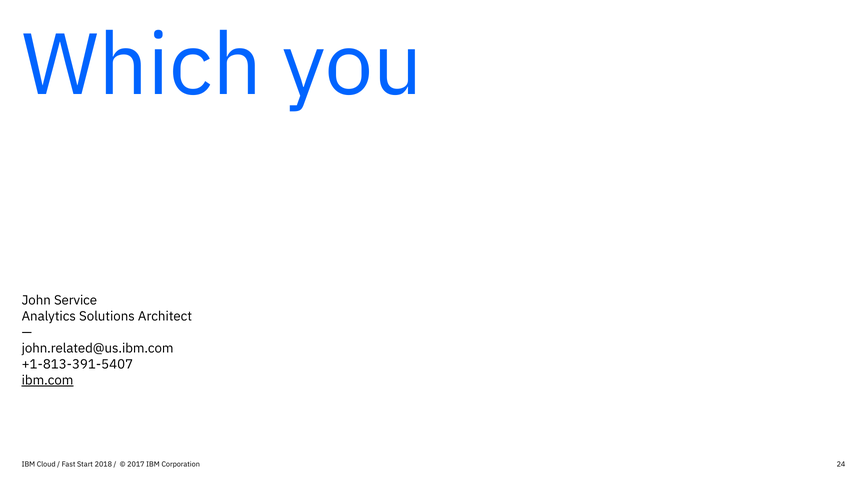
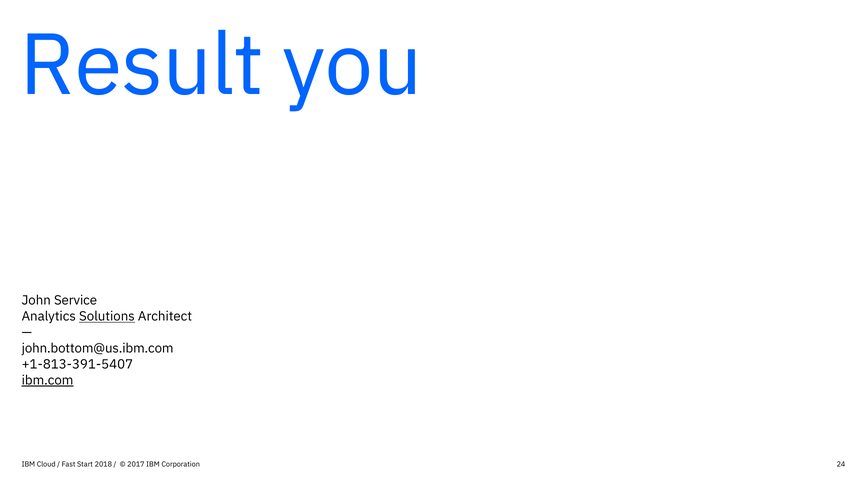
Which: Which -> Result (142, 65)
Solutions underline: none -> present (107, 316)
john.related@us.ibm.com: john.related@us.ibm.com -> john.bottom@us.ibm.com (98, 348)
